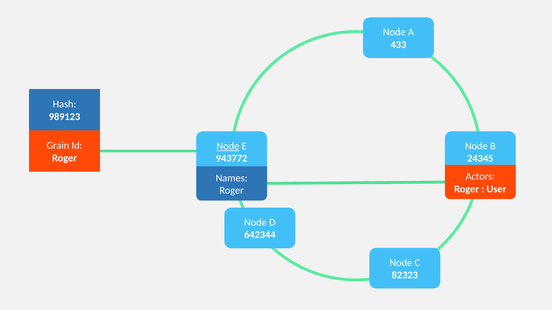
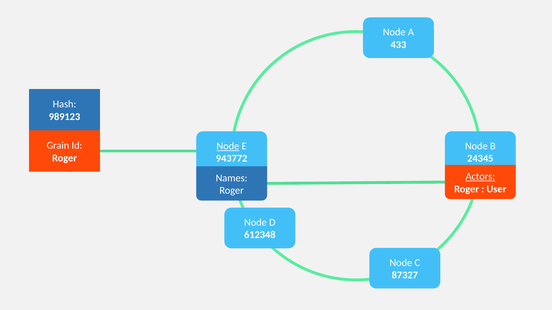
Actors underline: none -> present (480, 177)
642344: 642344 -> 612348 (260, 235)
82323: 82323 -> 87327 (405, 276)
